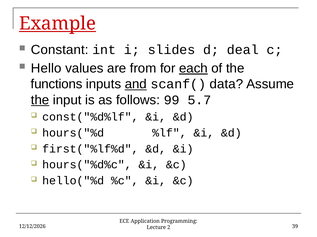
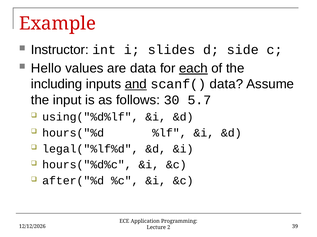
Example underline: present -> none (58, 24)
Constant: Constant -> Instructor (60, 50)
deal: deal -> side (243, 50)
are from: from -> data (143, 69)
functions: functions -> including (57, 84)
the underline: present -> none (40, 100)
99: 99 -> 30 (172, 100)
const("%d%lf: const("%d%lf -> using("%d%lf (90, 117)
first("%lf%d: first("%lf%d -> legal("%lf%d (90, 149)
hello("%d: hello("%d -> after("%d (73, 181)
